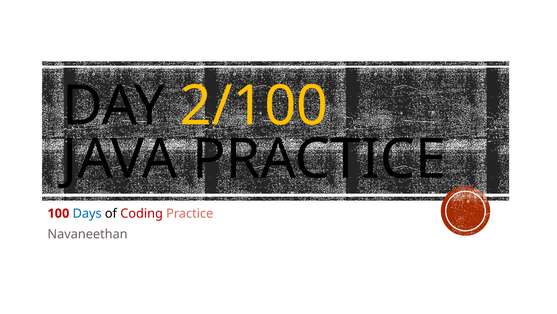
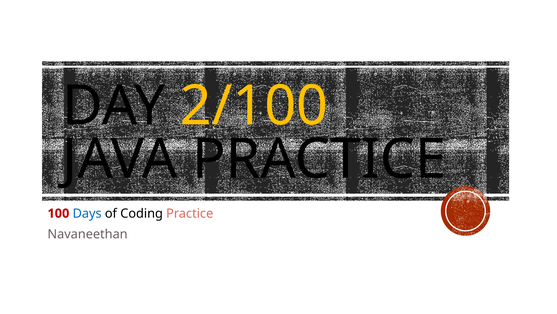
Coding colour: red -> black (142, 213)
